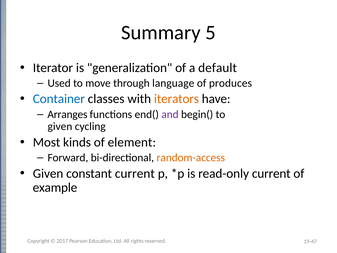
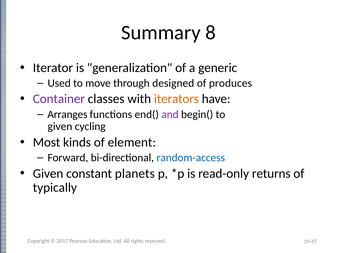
5: 5 -> 8 (211, 33)
default: default -> generic (218, 68)
language: language -> designed (173, 83)
Container colour: blue -> purple (59, 99)
random-access colour: orange -> blue (191, 157)
constant current: current -> planets (135, 173)
read-only current: current -> returns (271, 173)
example: example -> typically (55, 187)
